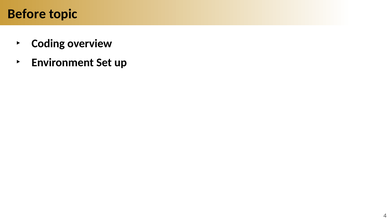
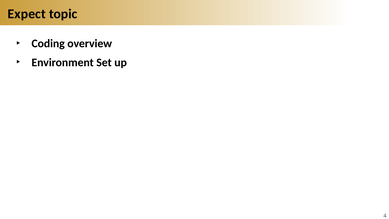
Before: Before -> Expect (27, 14)
